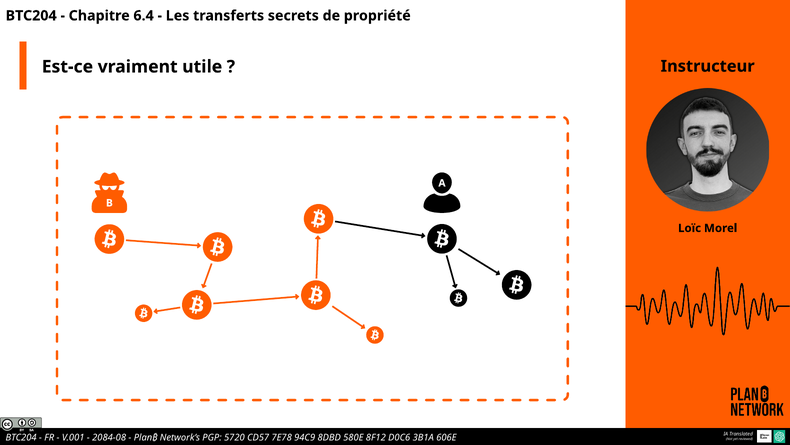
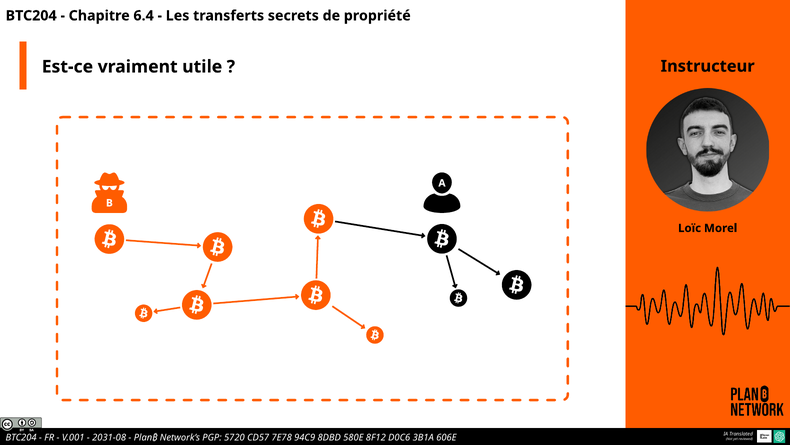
2084-08: 2084-08 -> 2031-08 (109, 437)
